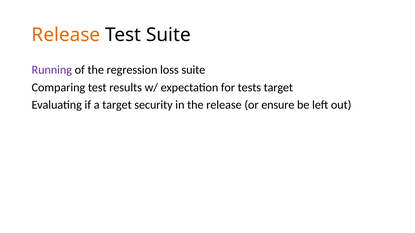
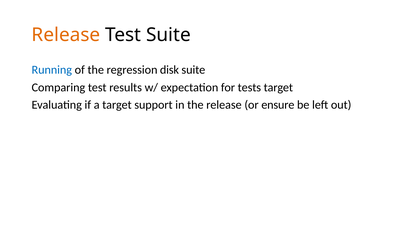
Running colour: purple -> blue (52, 70)
loss: loss -> disk (169, 70)
security: security -> support (153, 105)
